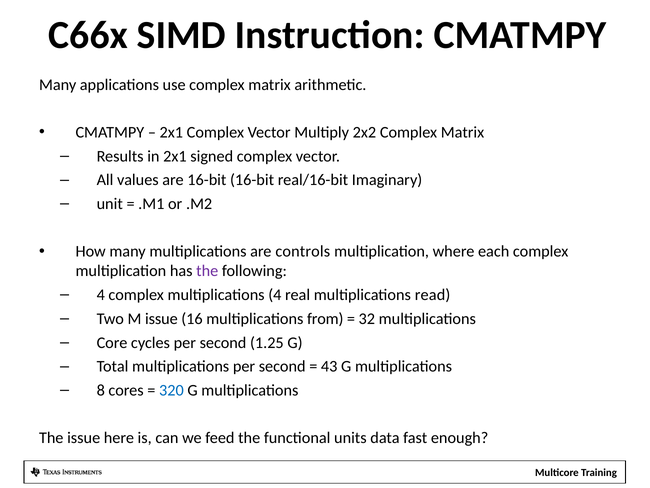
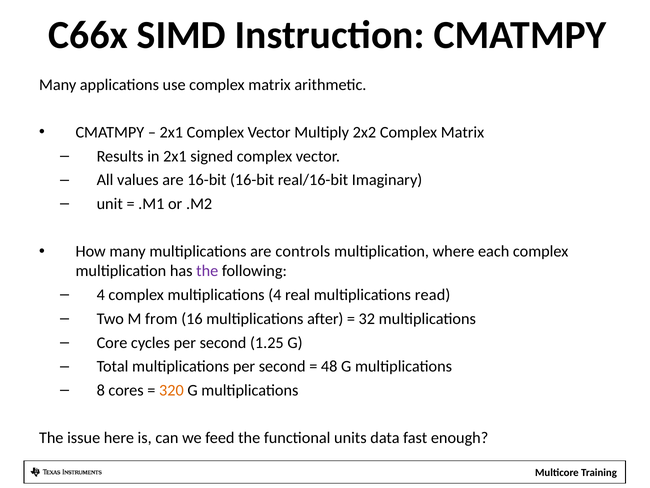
M issue: issue -> from (161, 318)
from: from -> after (325, 318)
43: 43 -> 48 (329, 366)
320 colour: blue -> orange (171, 390)
